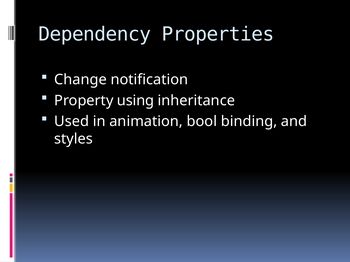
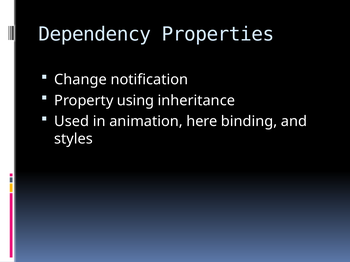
bool: bool -> here (202, 122)
